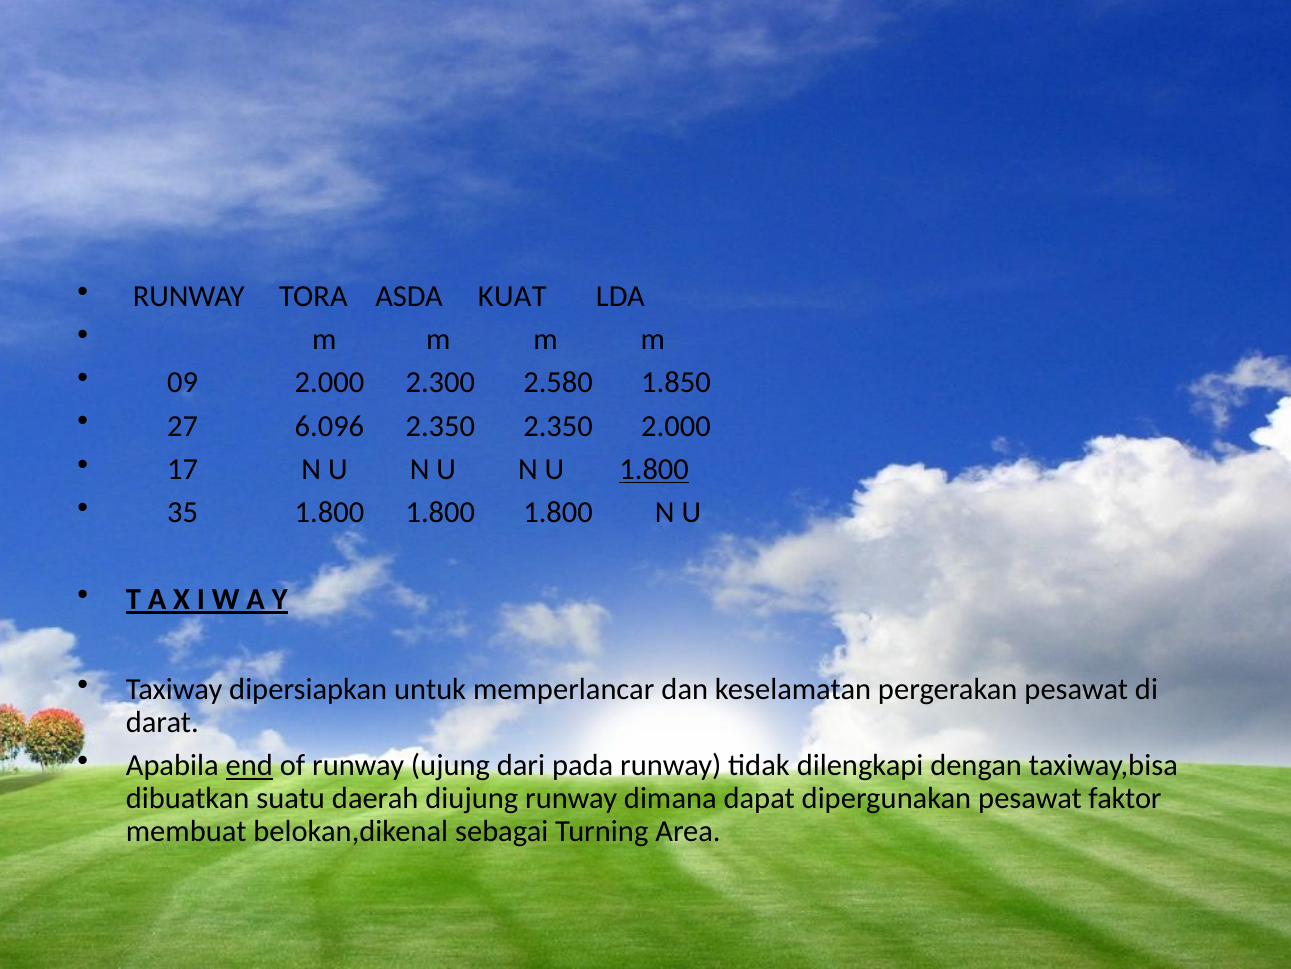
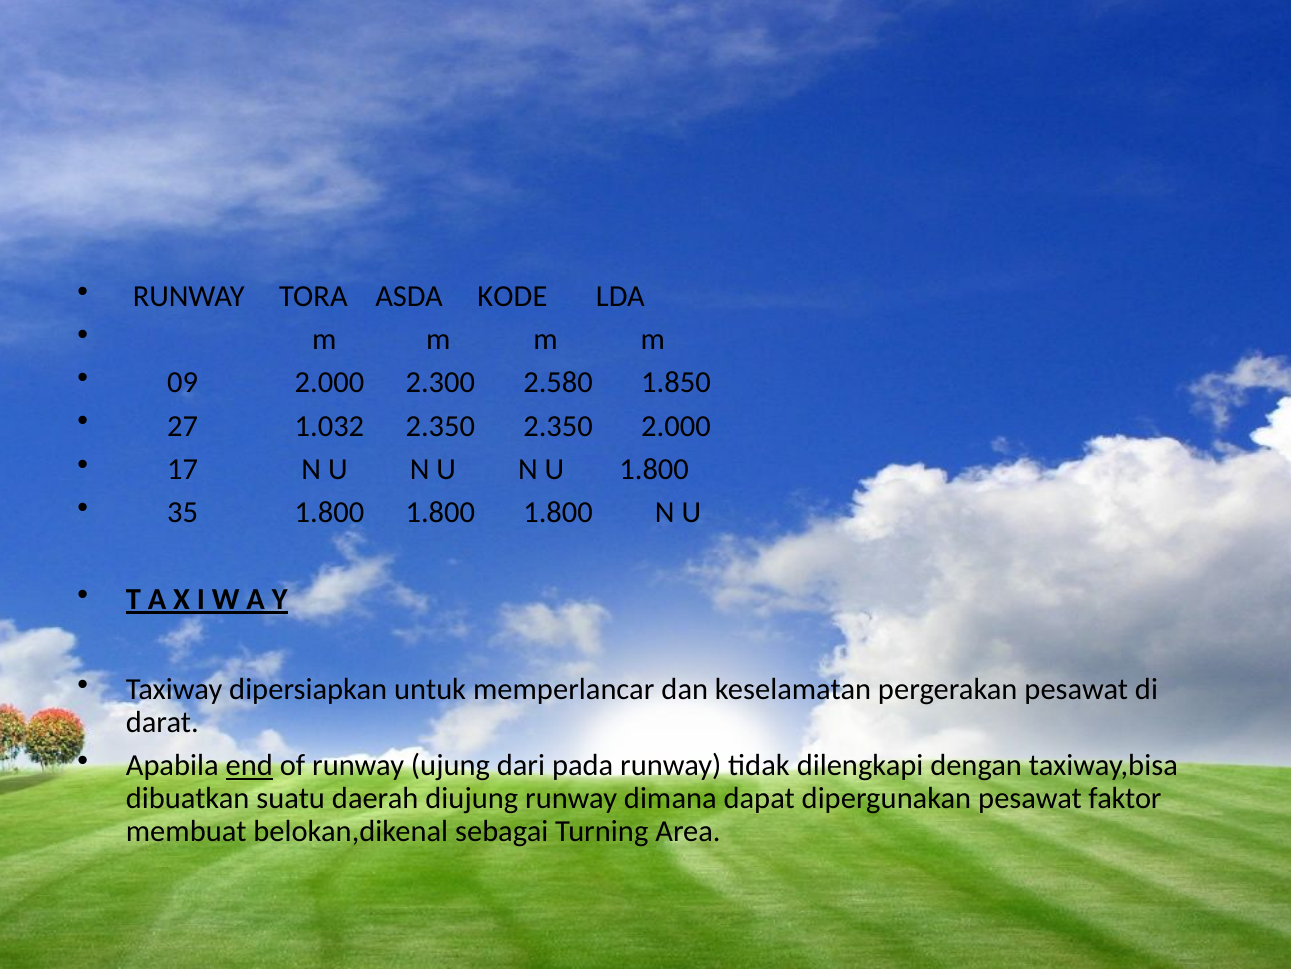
KUAT: KUAT -> KODE (512, 296)
6.096: 6.096 -> 1.032 (329, 426)
1.800 underline: present -> none (654, 469)
